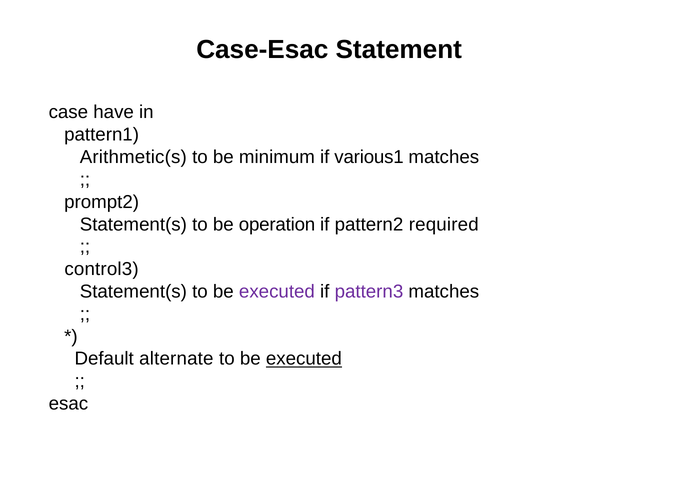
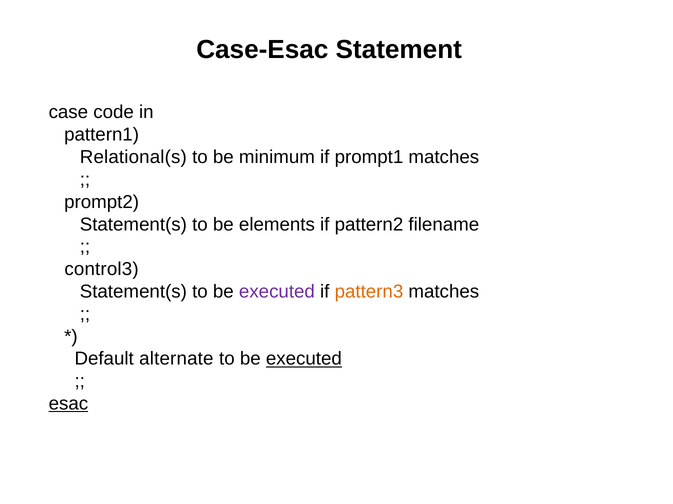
have: have -> code (114, 113)
Arithmetic(s: Arithmetic(s -> Relational(s (133, 157)
various1: various1 -> prompt1 (369, 157)
operation: operation -> elements (277, 225)
required: required -> filename (444, 225)
pattern3 colour: purple -> orange (369, 292)
esac underline: none -> present (68, 404)
